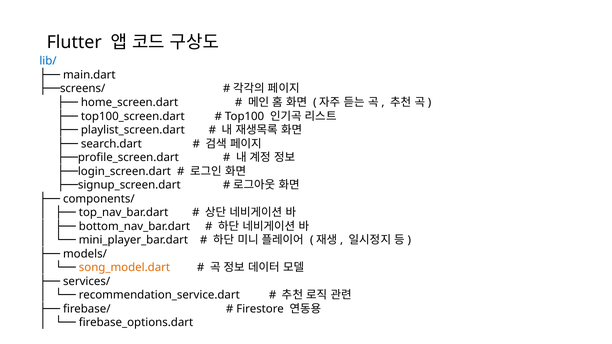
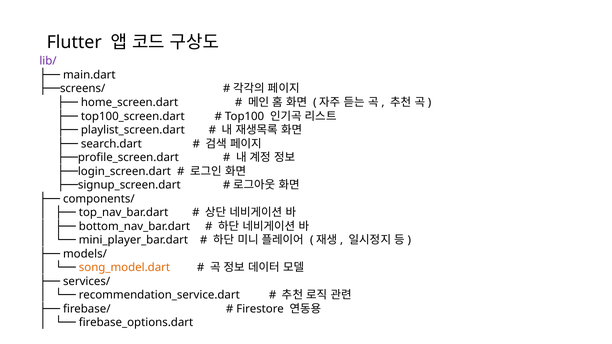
lib/ colour: blue -> purple (48, 61)
